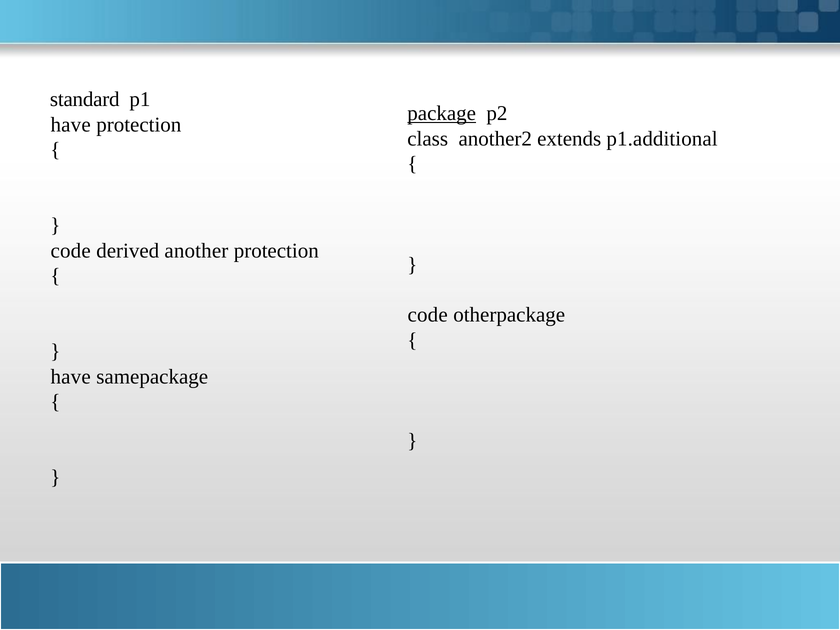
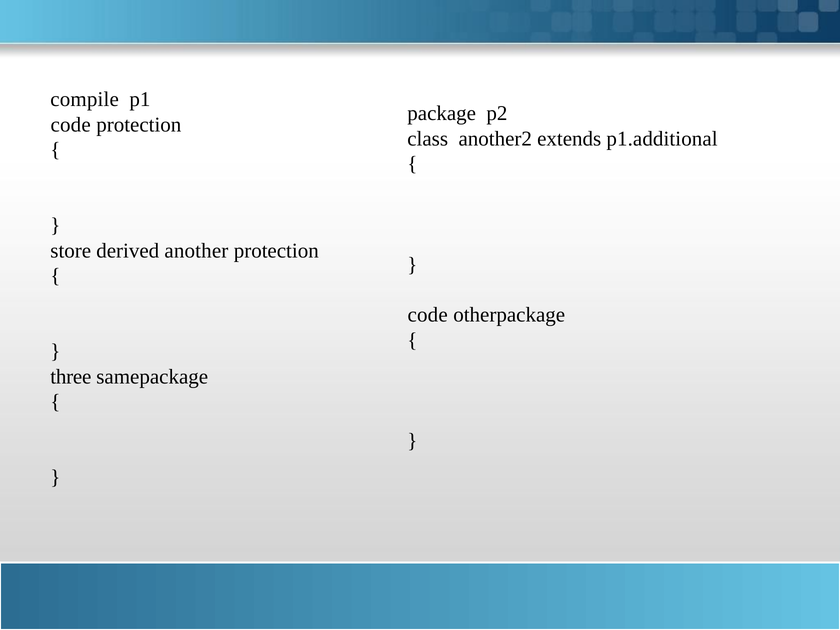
standard: standard -> compile (85, 99)
package underline: present -> none (442, 113)
have: have -> code (71, 125)
code: code -> store (71, 251)
have: have -> three (71, 377)
